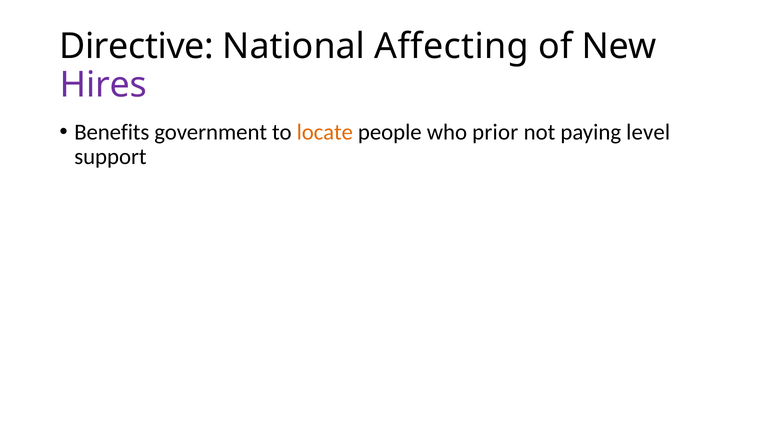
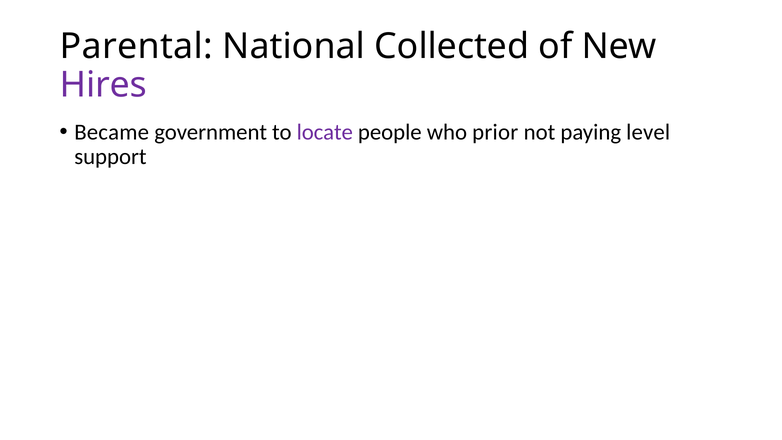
Directive: Directive -> Parental (136, 46)
Affecting: Affecting -> Collected (452, 46)
Benefits: Benefits -> Became (112, 132)
locate colour: orange -> purple (325, 132)
